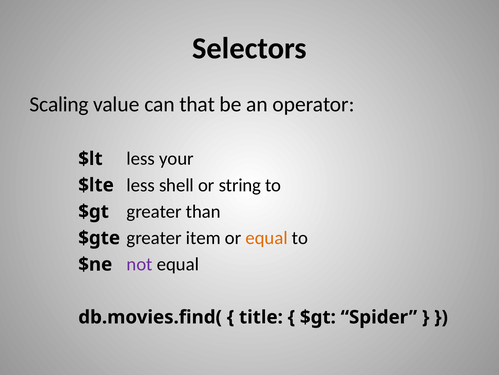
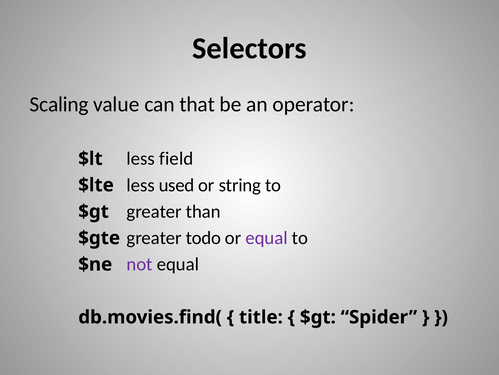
your: your -> field (176, 158)
shell: shell -> used (177, 185)
item: item -> todo (203, 238)
equal colour: orange -> purple (267, 238)
